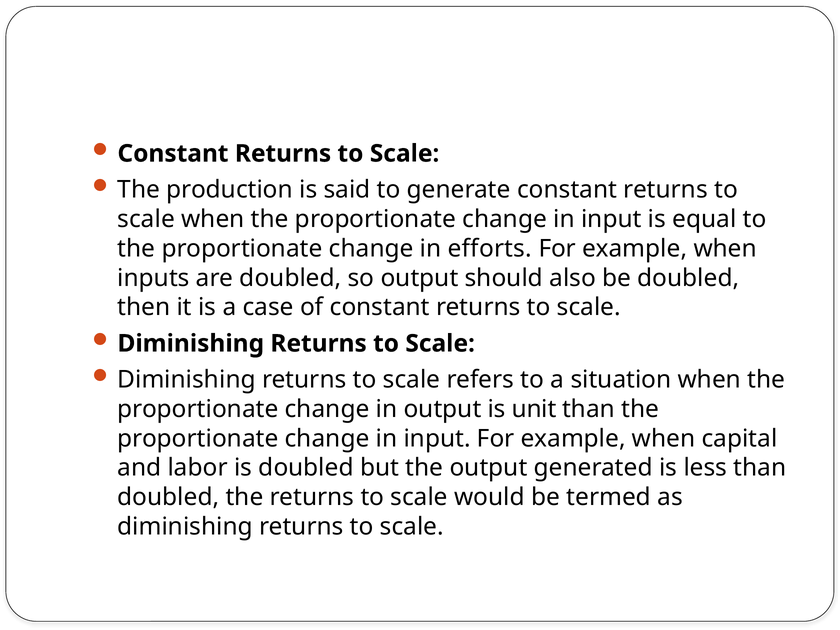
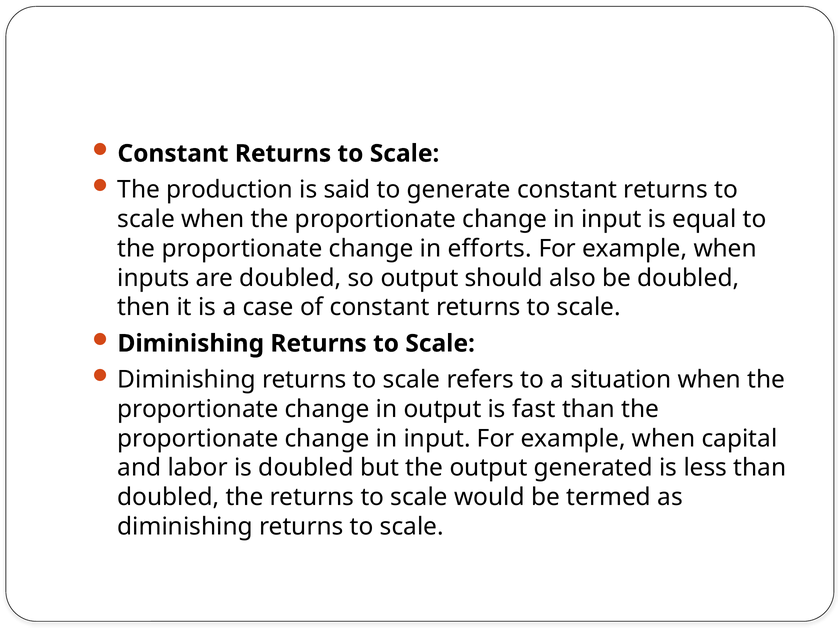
unit: unit -> fast (534, 409)
